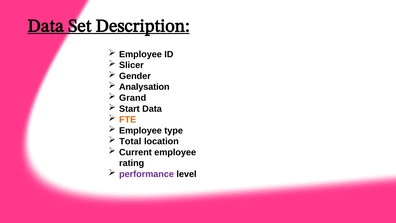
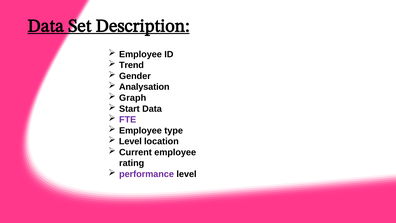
Slicer: Slicer -> Trend (131, 65)
Grand: Grand -> Graph (133, 98)
FTE colour: orange -> purple (128, 120)
Total: Total -> Level (130, 141)
